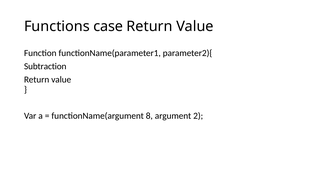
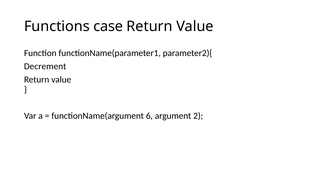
Subtraction: Subtraction -> Decrement (45, 66)
8: 8 -> 6 (149, 116)
